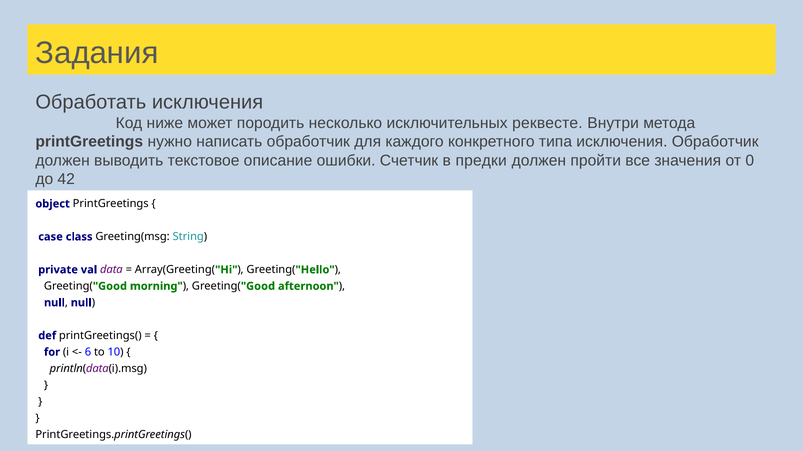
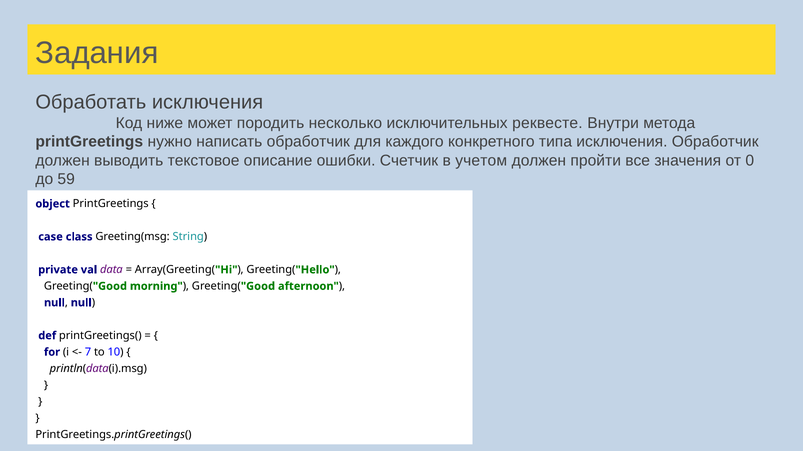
предки: предки -> учетом (481, 161)
42: 42 -> 59 (66, 179)
6: 6 -> 7 (88, 353)
